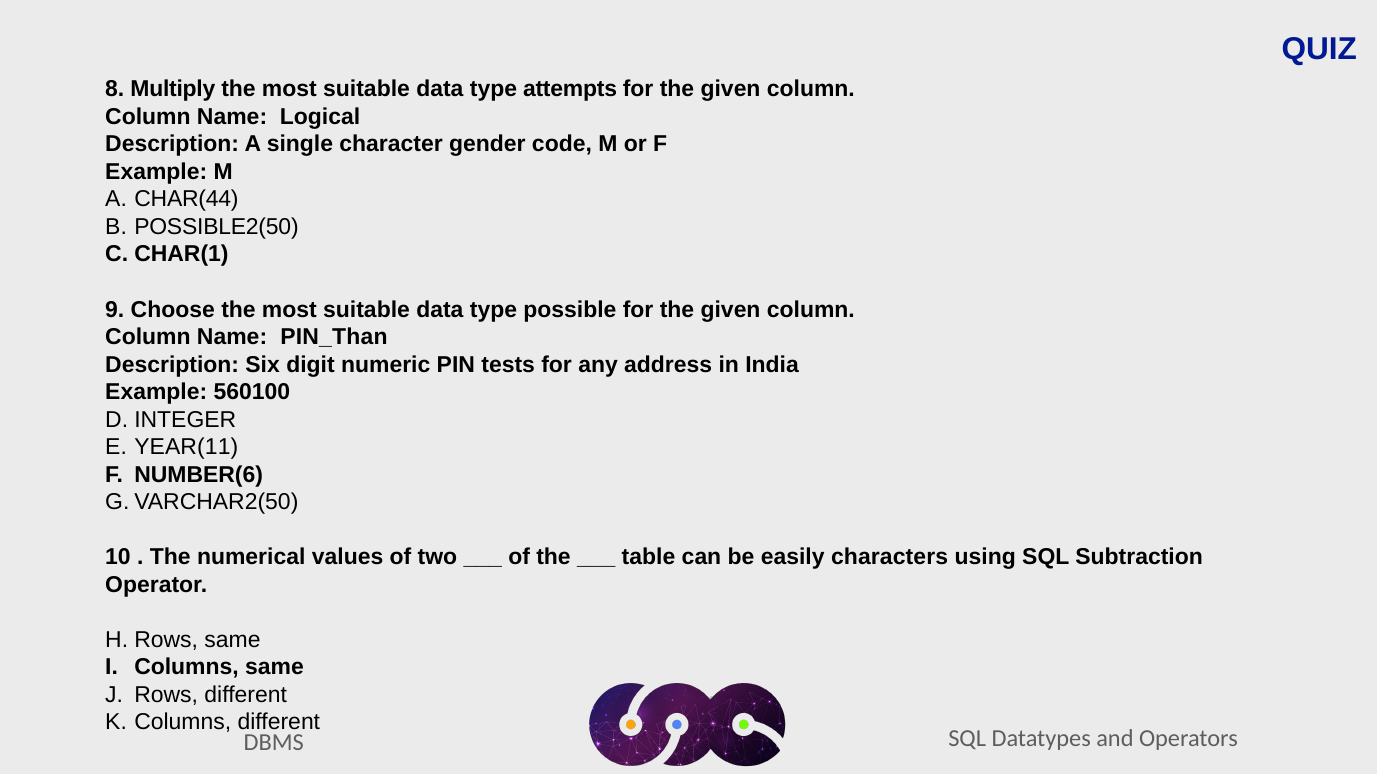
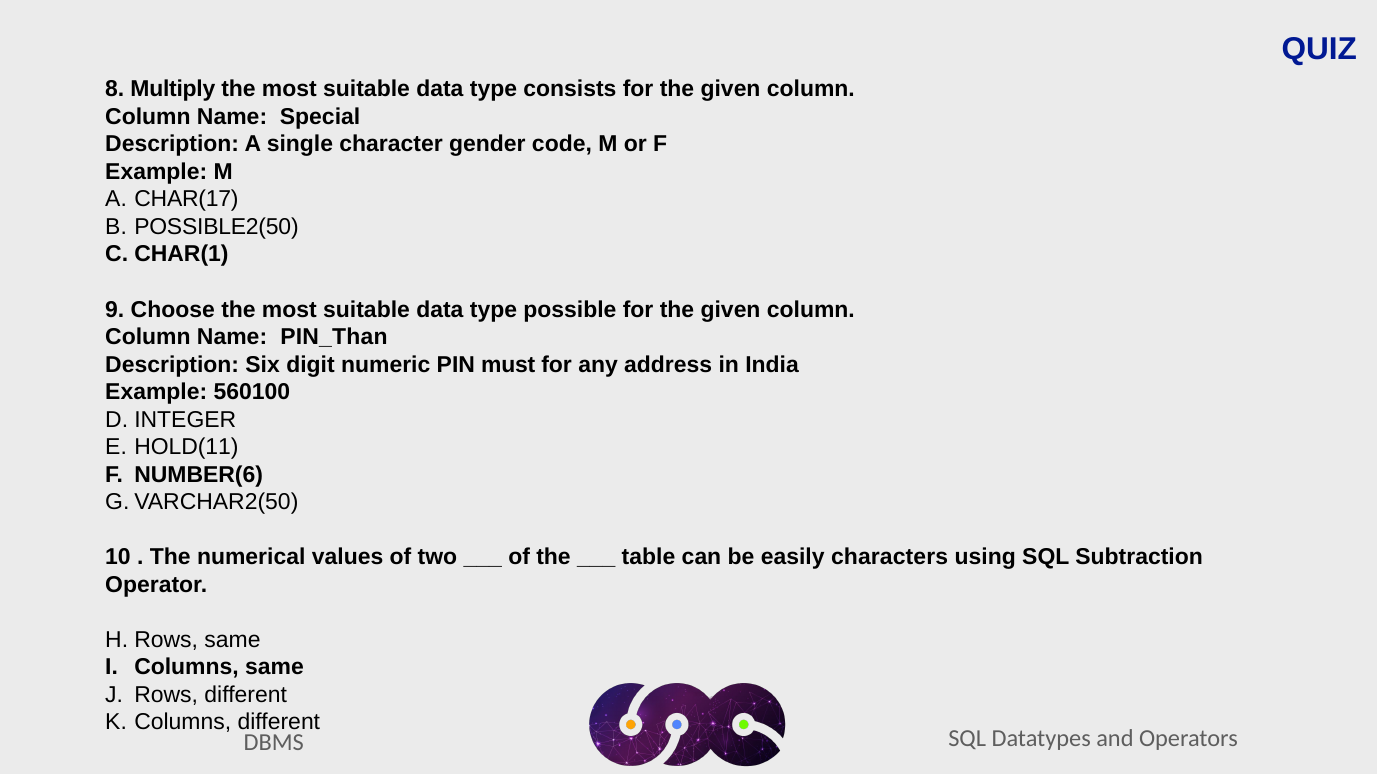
attempts: attempts -> consists (570, 89)
Logical: Logical -> Special (320, 117)
CHAR(44: CHAR(44 -> CHAR(17 (186, 199)
tests: tests -> must (508, 365)
YEAR(11: YEAR(11 -> HOLD(11 (186, 447)
